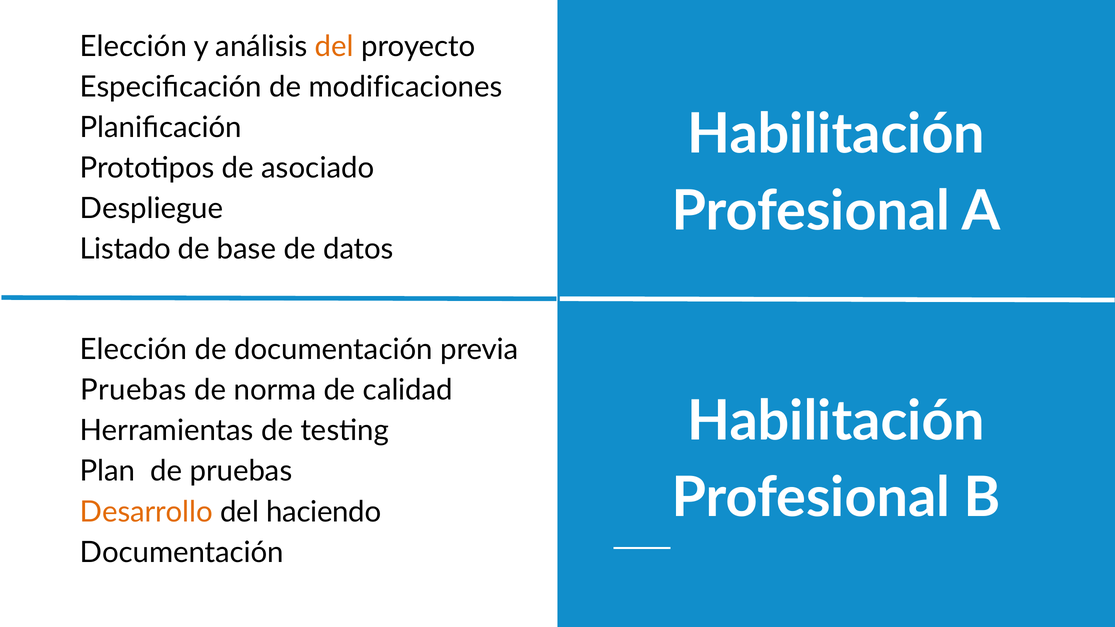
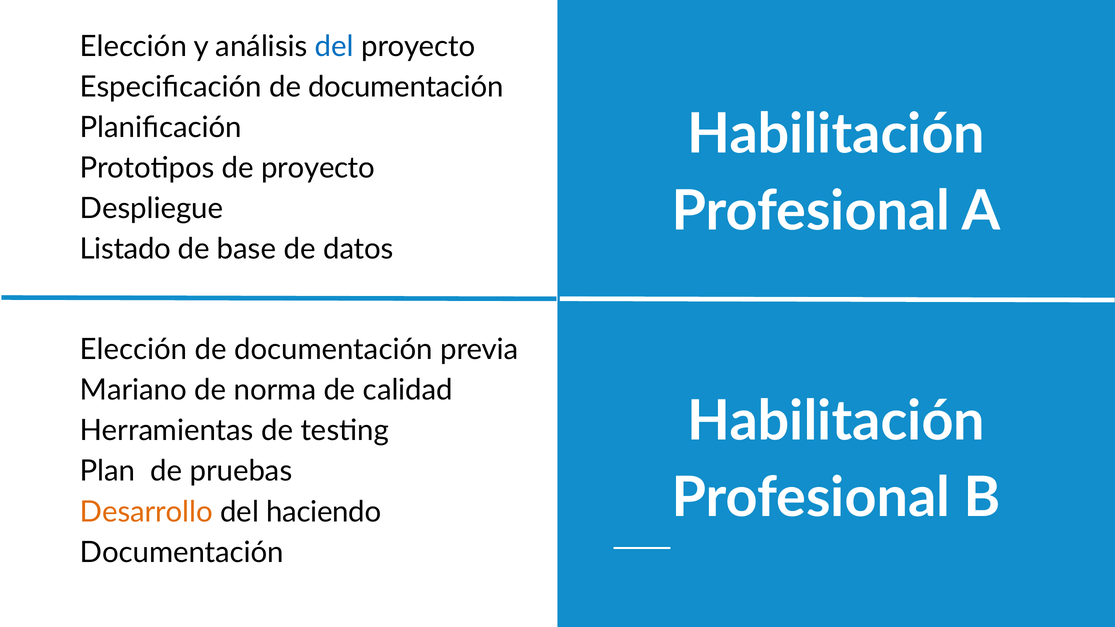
del colour: orange -> blue (334, 47)
Especificación de modificaciones: modificaciones -> documentación (406, 87)
de asociado: asociado -> proyecto (318, 168)
Pruebas: Pruebas -> Mariano (133, 390)
